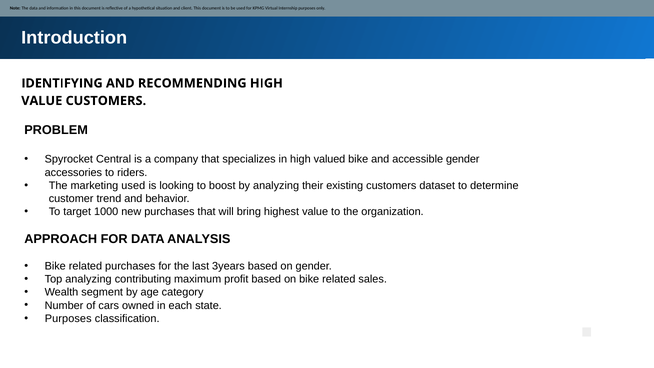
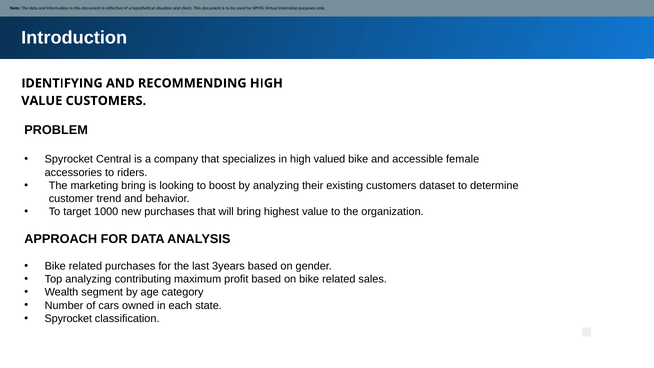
accessible gender: gender -> female (463, 159)
marketing used: used -> bring (133, 185)
Purposes: Purposes -> Spyrocket (68, 318)
